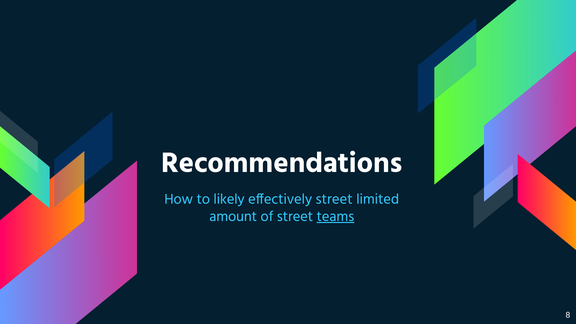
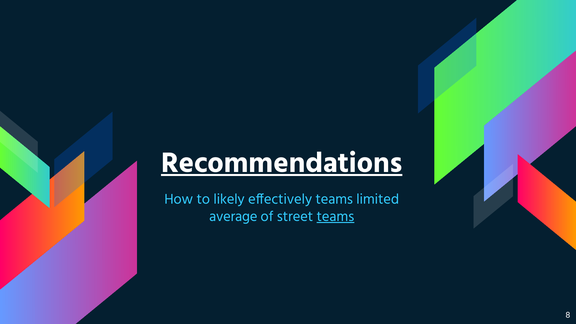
Recommendations underline: none -> present (282, 163)
effectively street: street -> teams (334, 199)
amount: amount -> average (233, 216)
